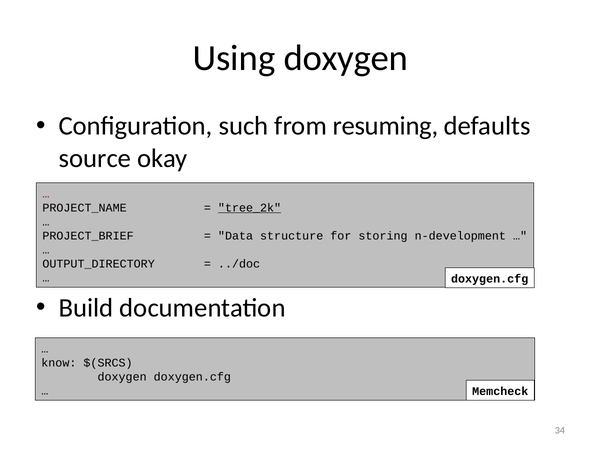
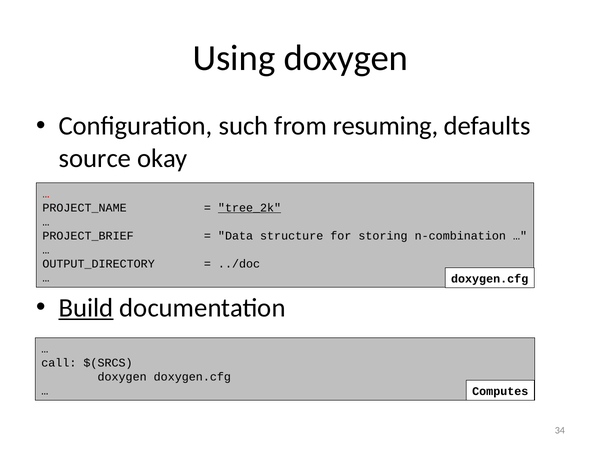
n-development: n-development -> n-combination (460, 236)
Build underline: none -> present (86, 308)
know: know -> call (59, 363)
Memcheck: Memcheck -> Computes (500, 391)
